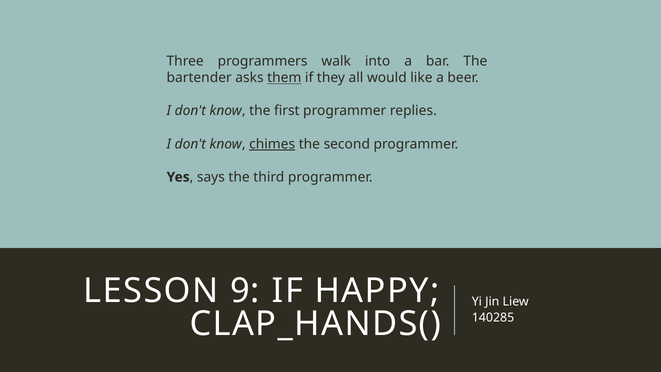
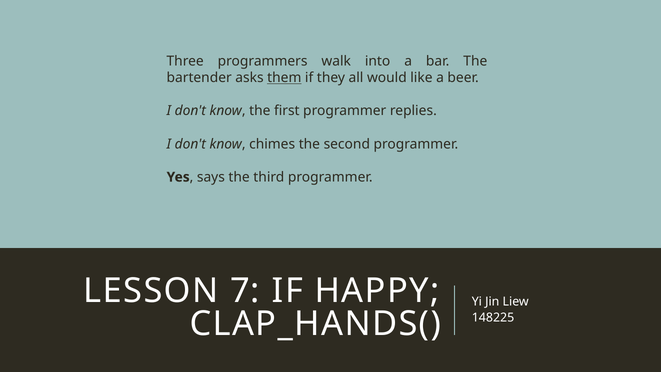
chimes underline: present -> none (272, 144)
9: 9 -> 7 (245, 291)
140285: 140285 -> 148225 (493, 318)
